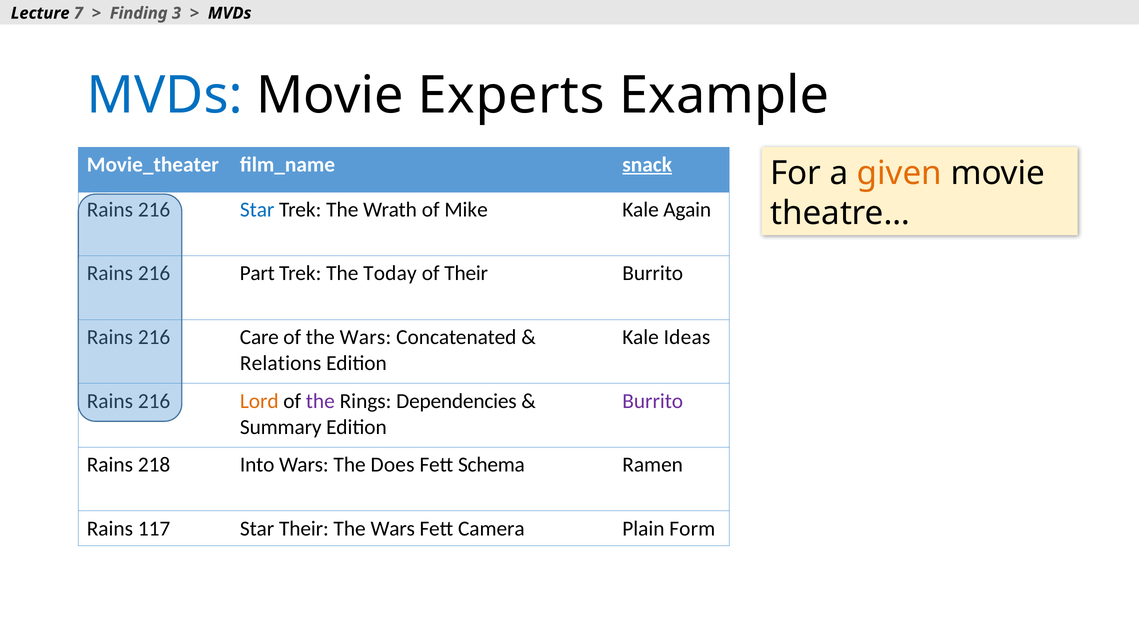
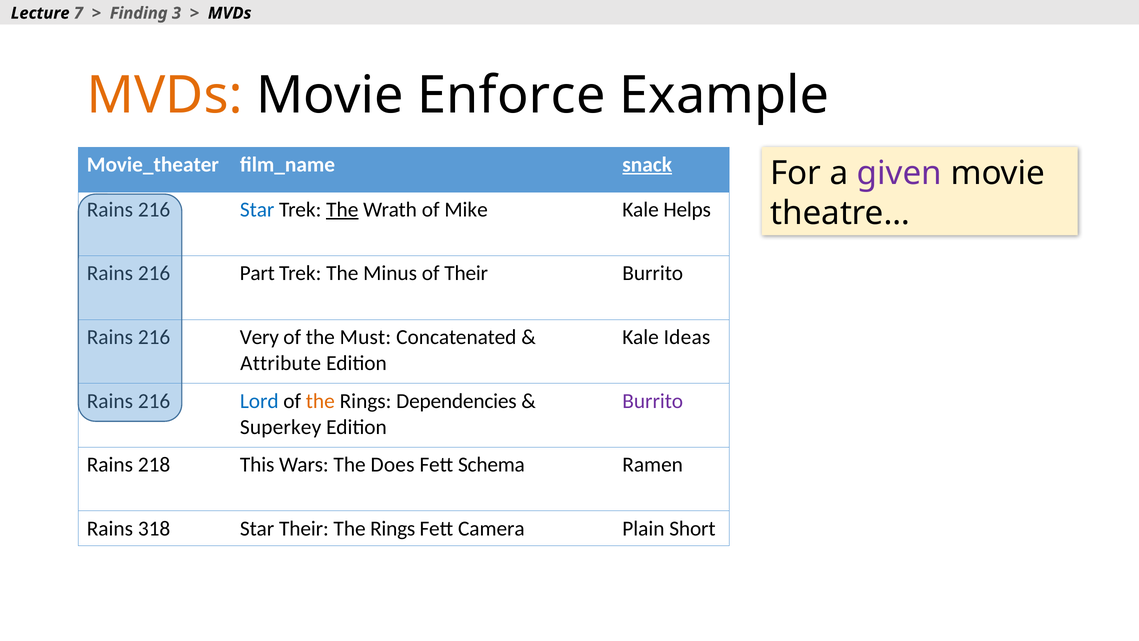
MVDs colour: blue -> orange (165, 96)
Experts: Experts -> Enforce (511, 96)
given colour: orange -> purple (899, 173)
The underline: none -> present (342, 210)
Again: Again -> Helps (687, 210)
Today: Today -> Minus (390, 273)
Care: Care -> Very (259, 337)
of the Wars: Wars -> Must (365, 337)
Relations: Relations -> Attribute (281, 363)
Lord colour: orange -> blue (259, 401)
the colour: purple -> orange (320, 401)
Summary: Summary -> Superkey (281, 427)
Into: Into -> This (257, 465)
117: 117 -> 318 (154, 528)
Wars: Wars -> Rings (393, 528)
Form: Form -> Short (692, 528)
